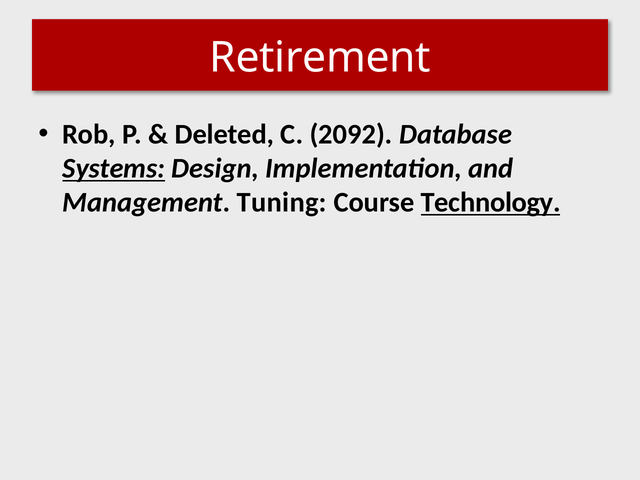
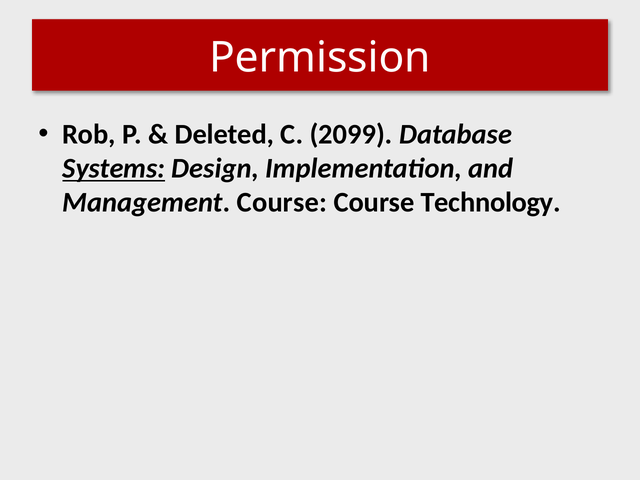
Retirement: Retirement -> Permission (320, 58)
2092: 2092 -> 2099 (351, 134)
Management Tuning: Tuning -> Course (282, 203)
Technology underline: present -> none (491, 203)
